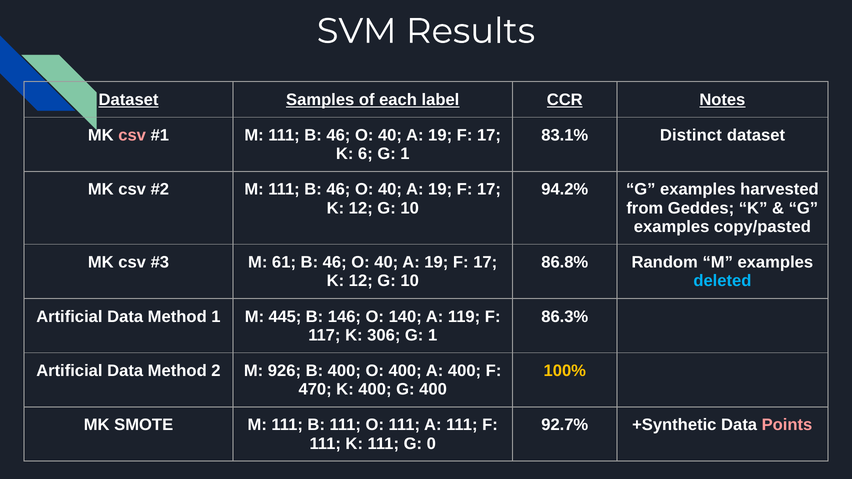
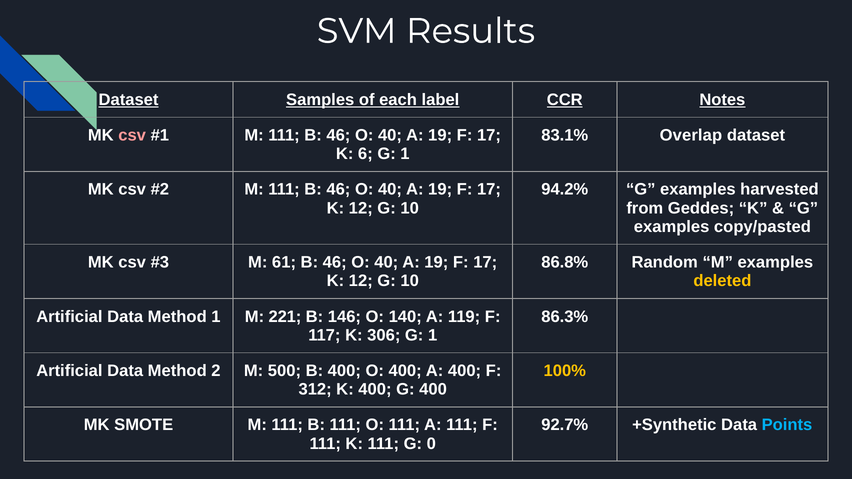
Distinct: Distinct -> Overlap (691, 135)
deleted colour: light blue -> yellow (722, 281)
445: 445 -> 221 (285, 317)
926: 926 -> 500 (284, 371)
470: 470 -> 312 (315, 390)
Points colour: pink -> light blue (787, 425)
